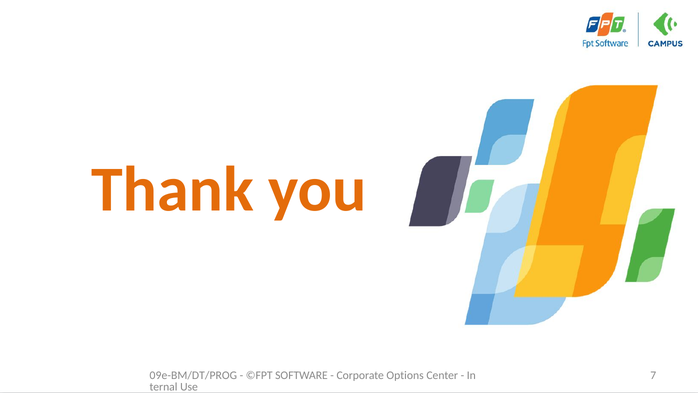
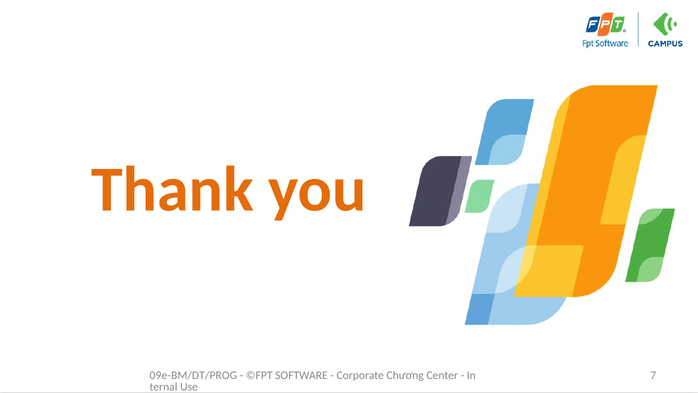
Options: Options -> Chương (405, 375)
